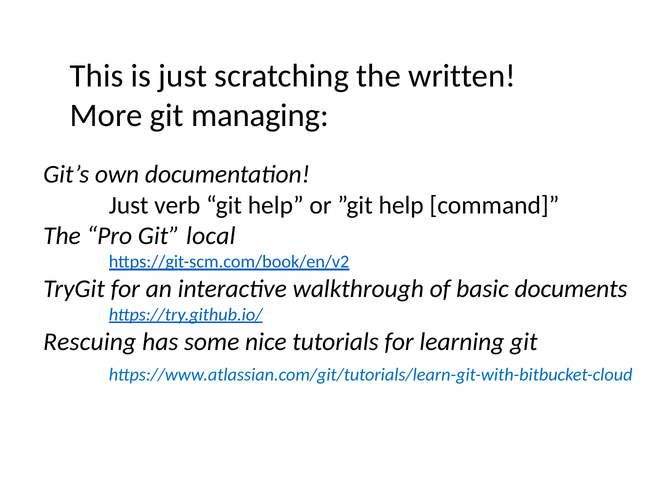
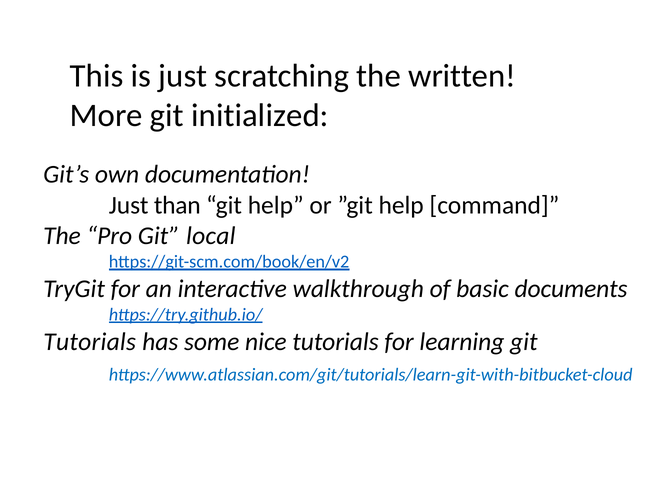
managing: managing -> initialized (260, 115)
verb: verb -> than (177, 205)
Rescuing: Rescuing -> Tutorials (90, 342)
